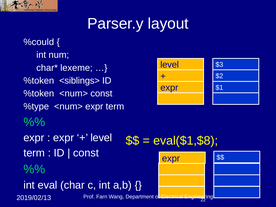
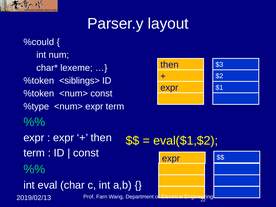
level: level -> then (170, 65)
level: level -> then (101, 138)
eval($1,$8: eval($1,$8 -> eval($1,$2 (186, 141)
